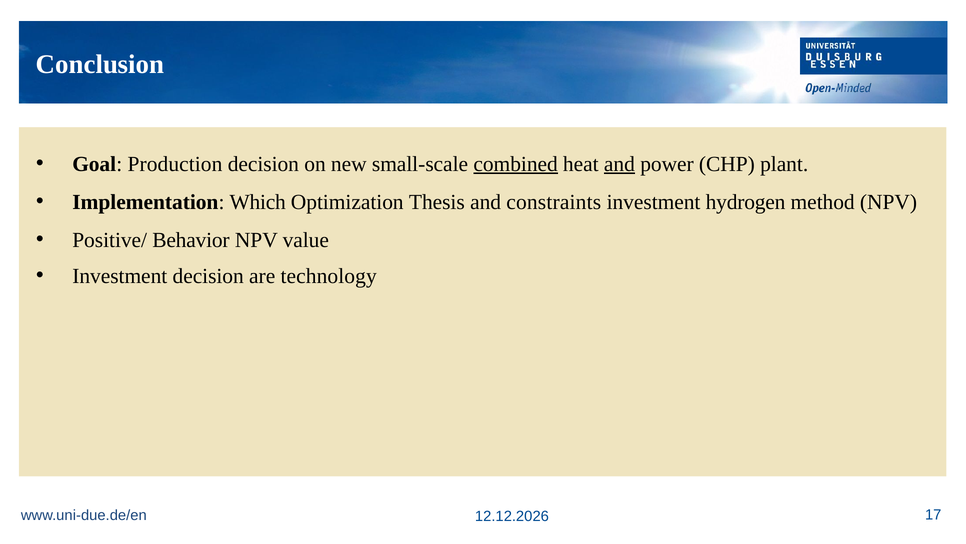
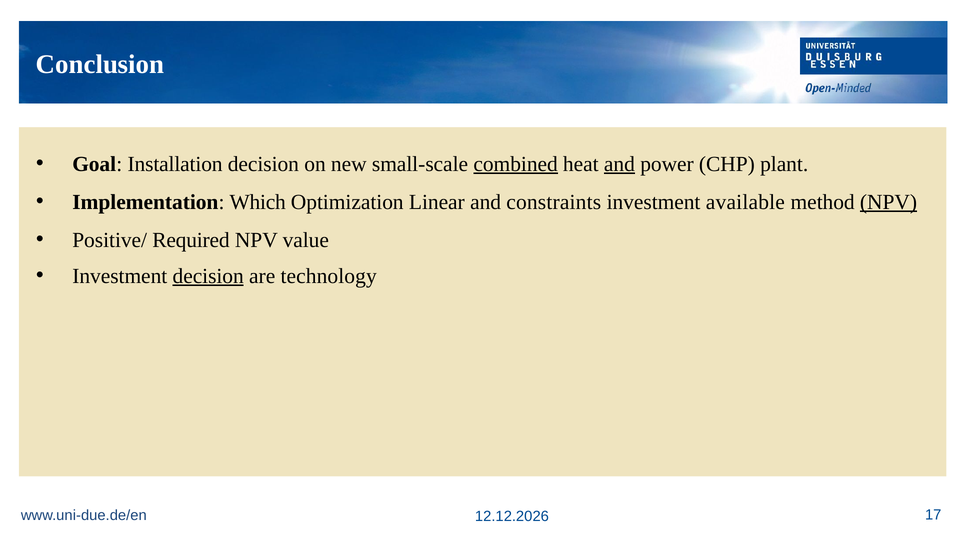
Production: Production -> Installation (175, 164)
Thesis: Thesis -> Linear (437, 202)
hydrogen: hydrogen -> available (745, 202)
NPV underline: none -> present (889, 202)
Behavior: Behavior -> Required (191, 240)
decision underline: none -> present (208, 276)
